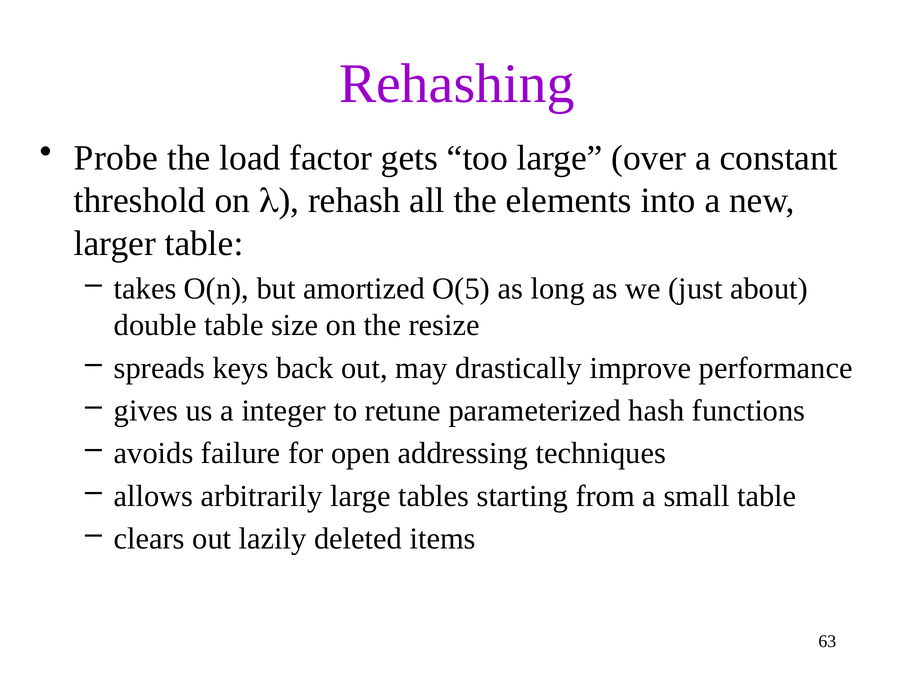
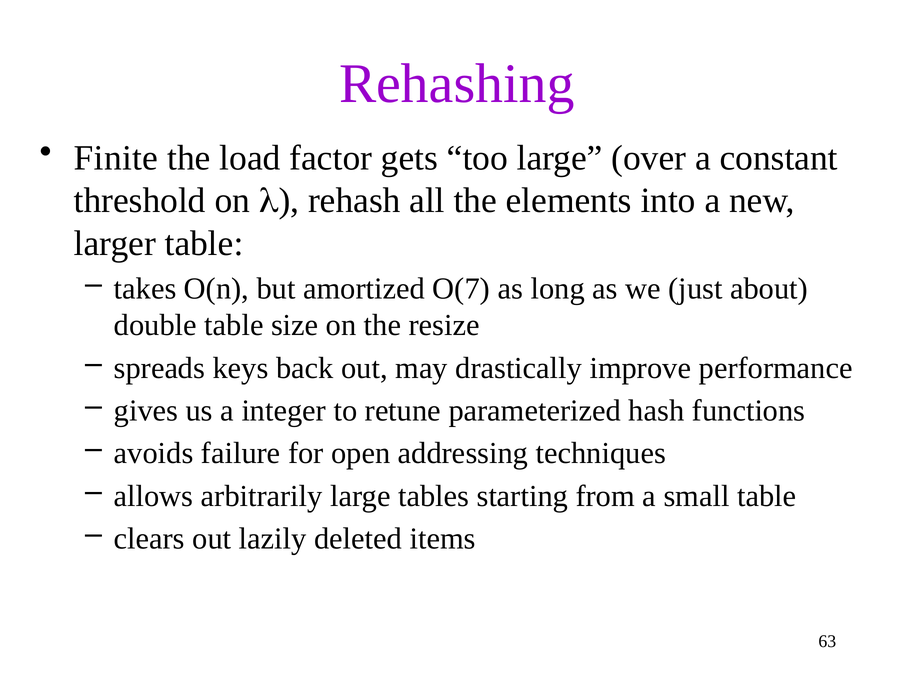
Probe: Probe -> Finite (116, 158)
O(5: O(5 -> O(7 (461, 289)
